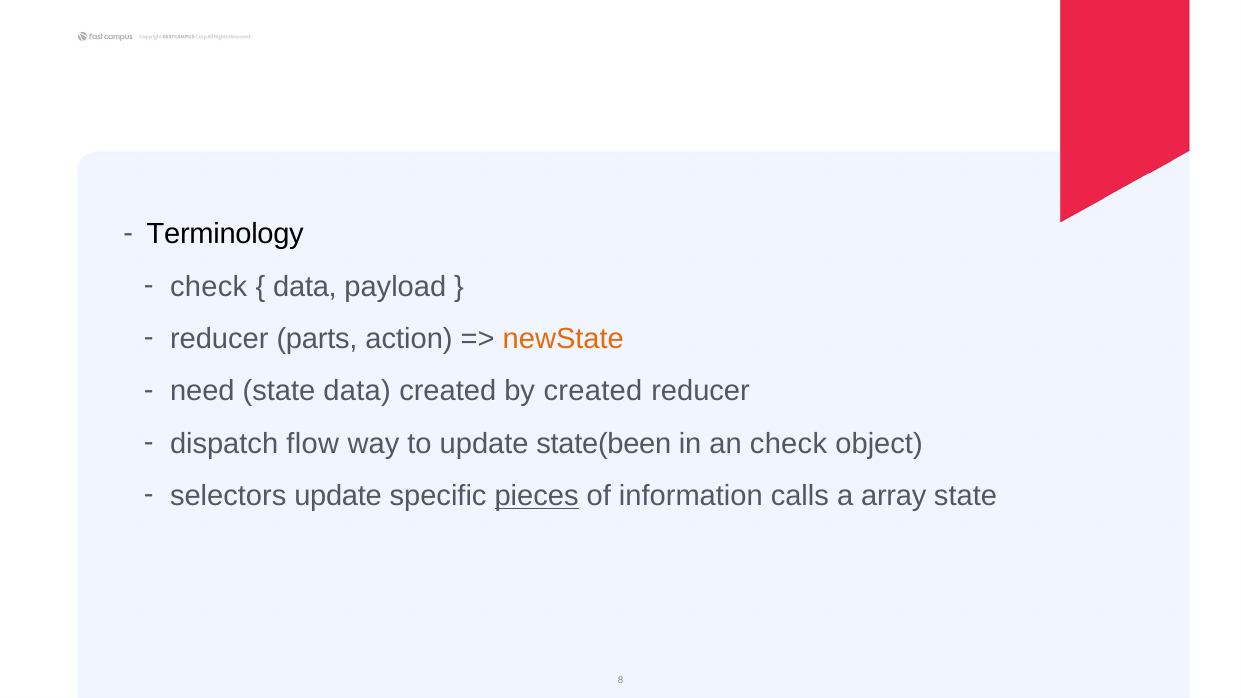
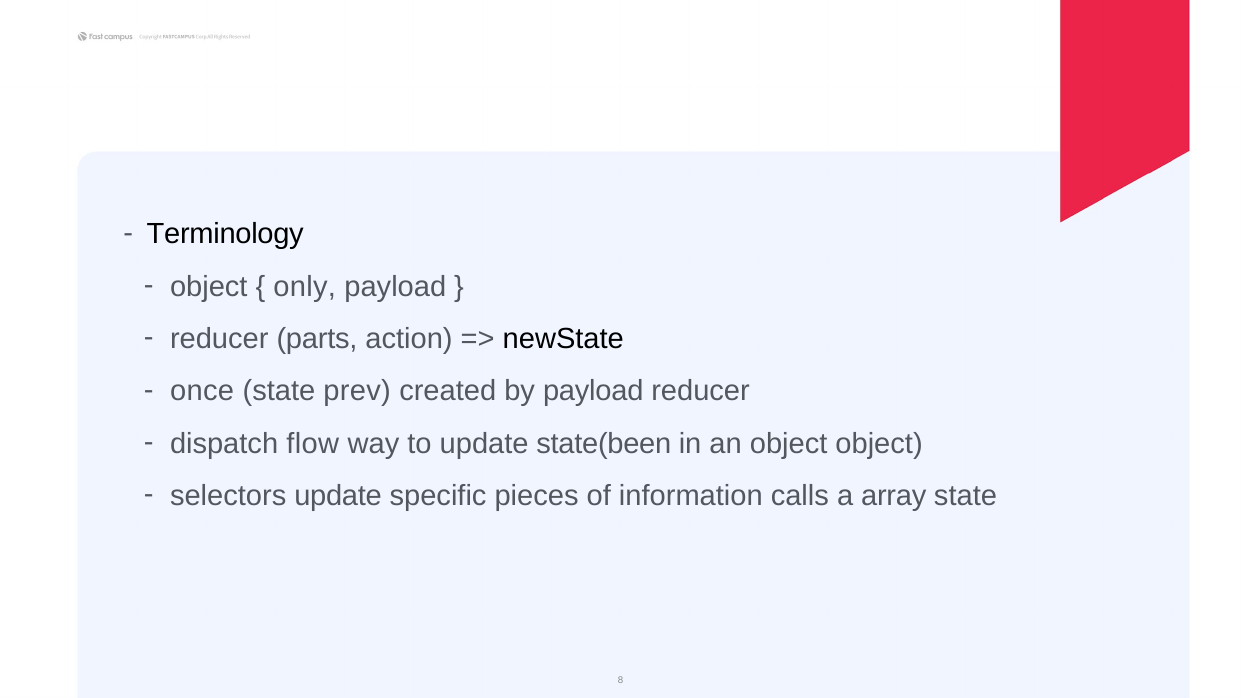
check: check -> object (209, 286)
data: data -> only (305, 286)
newState colour: orange -> black (563, 339)
need: need -> once (202, 391)
state data: data -> prev (357, 391)
by created: created -> payload (593, 391)
an check: check -> object (789, 444)
pieces underline: present -> none (537, 496)
